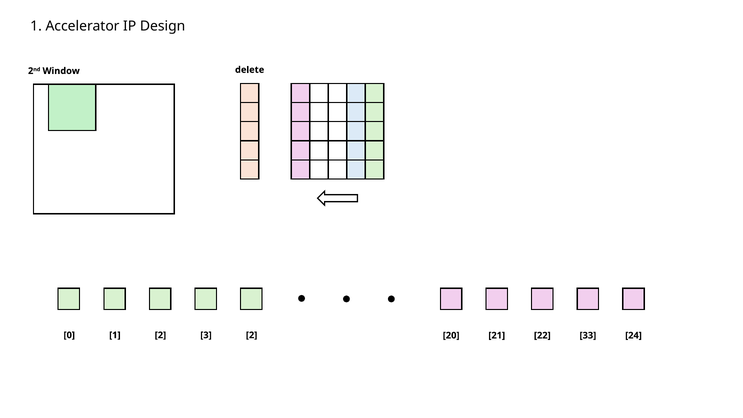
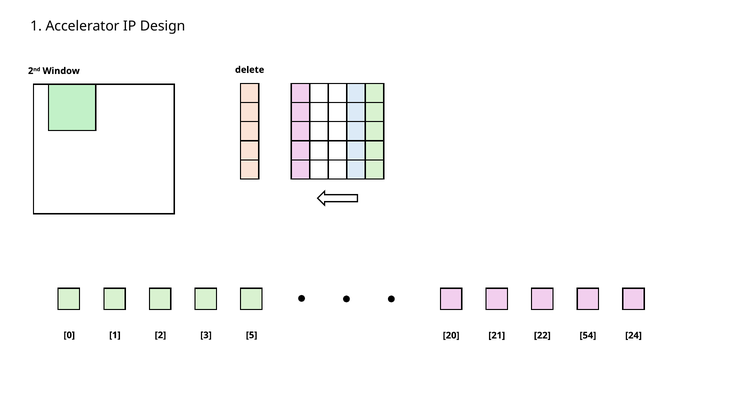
2: 2 -> 5 (252, 335)
33: 33 -> 54 (588, 335)
